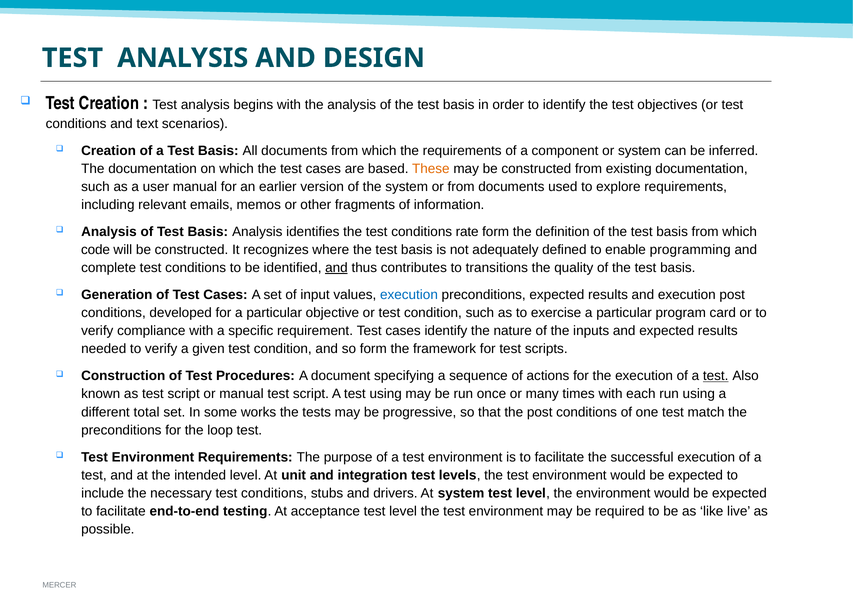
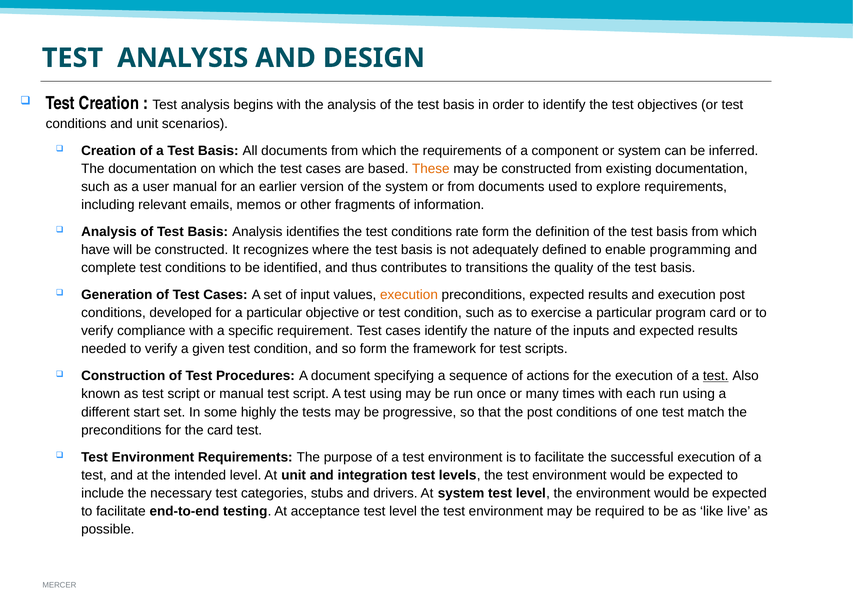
and text: text -> unit (147, 124)
code: code -> have (96, 250)
and underline: present -> none (336, 268)
execution colour: blue -> orange (409, 295)
total: total -> start (147, 412)
works: works -> highly (259, 412)
the loop: loop -> card (220, 430)
necessary test conditions: conditions -> categories (274, 493)
